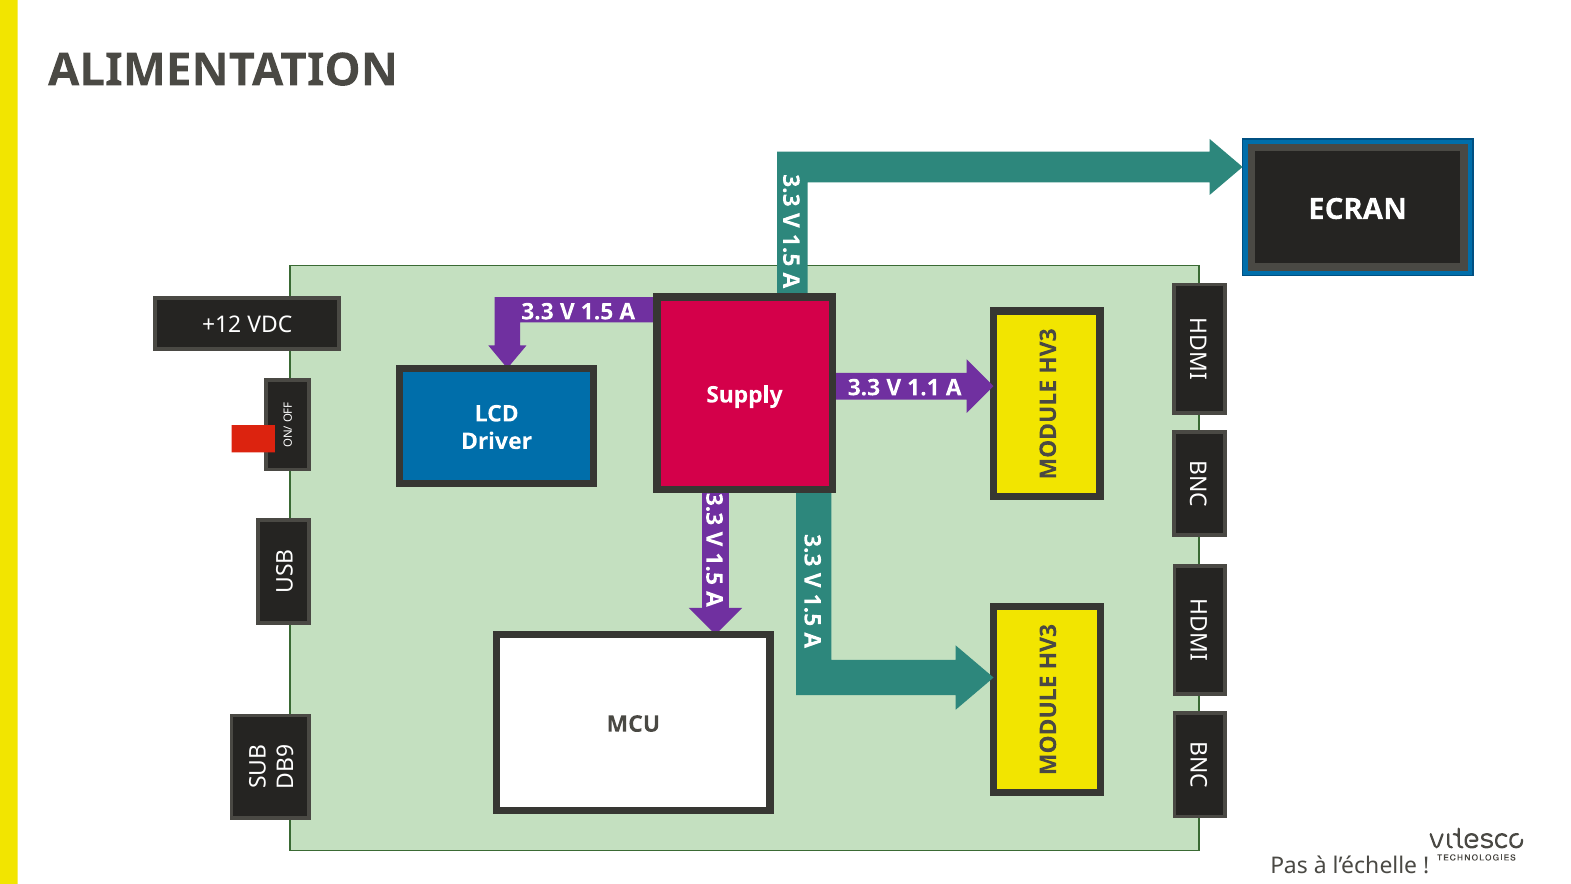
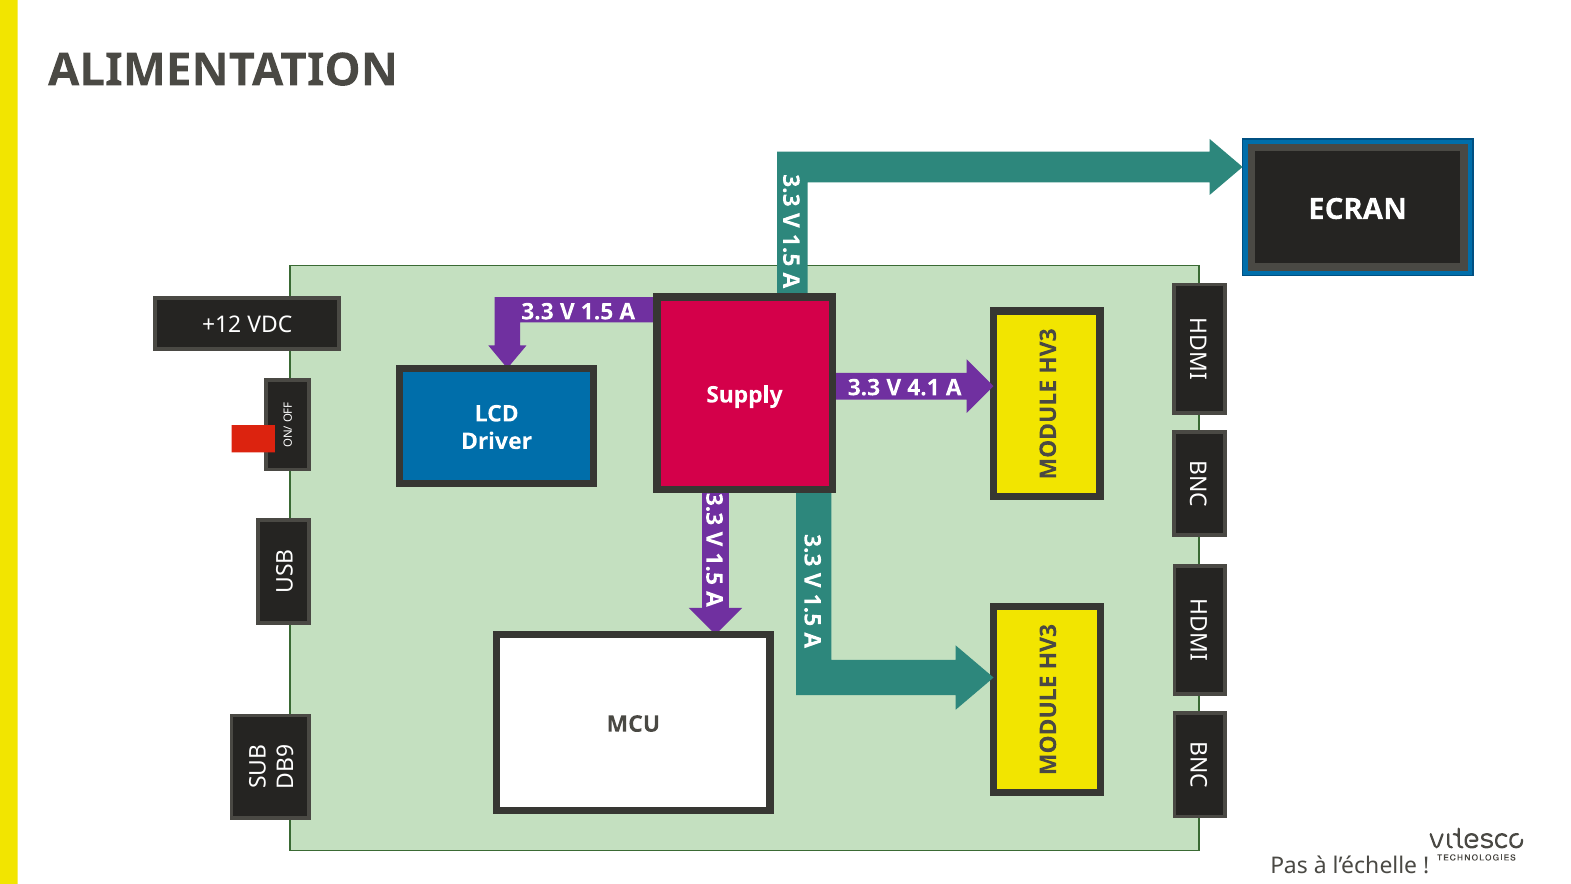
1.1: 1.1 -> 4.1 (923, 388)
